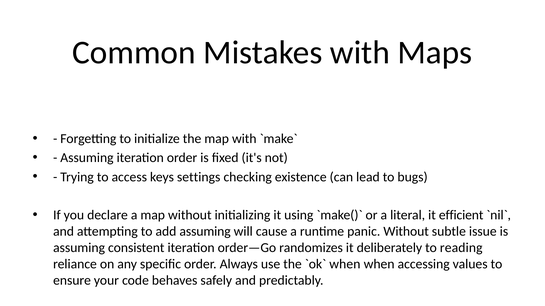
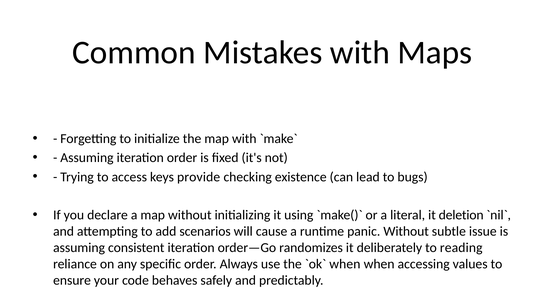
settings: settings -> provide (199, 177)
efficient: efficient -> deletion (461, 215)
add assuming: assuming -> scenarios (205, 232)
